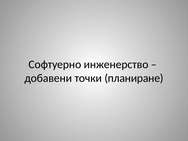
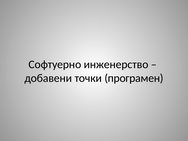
планиране: планиране -> програмен (134, 78)
